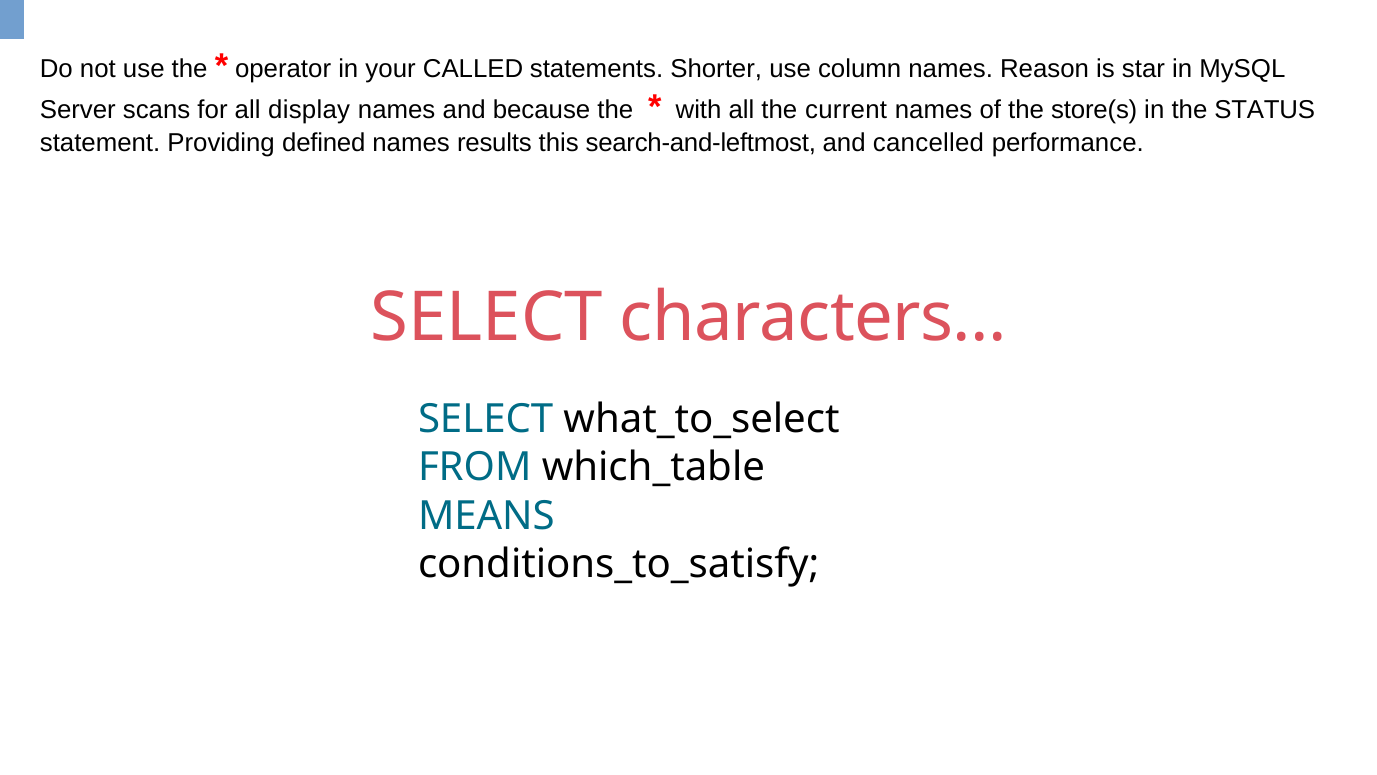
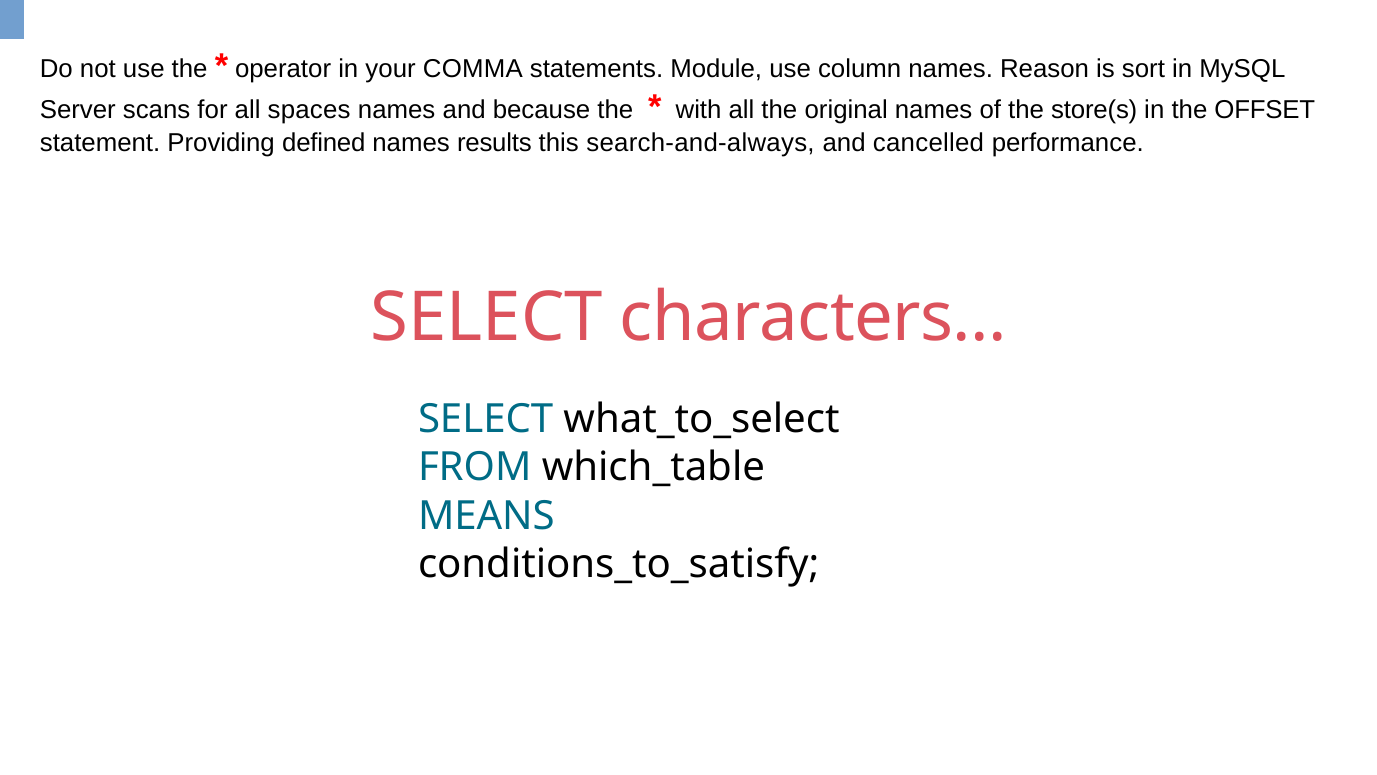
CALLED: CALLED -> COMMA (473, 69)
Shorter: Shorter -> Module (716, 69)
star: star -> sort (1143, 69)
display: display -> spaces (309, 110)
current: current -> original (846, 110)
STATUS: STATUS -> OFFSET (1265, 110)
search-and-leftmost: search-and-leftmost -> search-and-always (701, 143)
